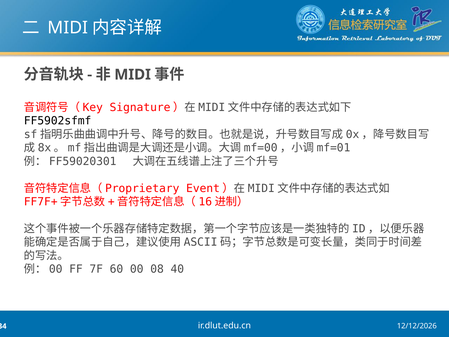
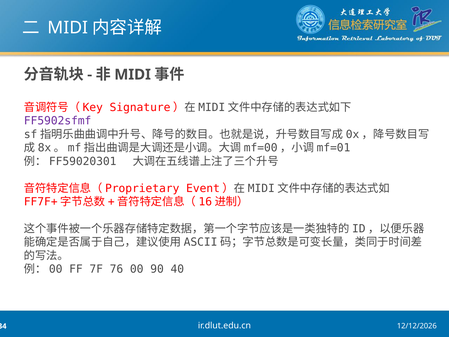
FF5902sfmf colour: black -> purple (58, 121)
60: 60 -> 76 (116, 269)
08: 08 -> 90 (157, 269)
